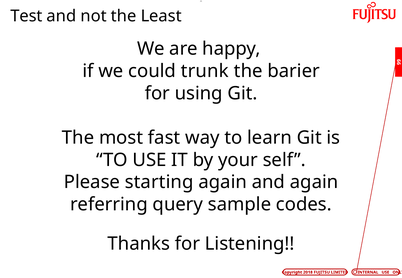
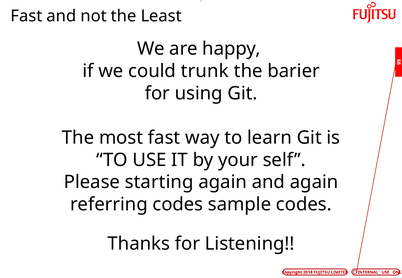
Test: Test -> Fast (26, 16)
referring query: query -> codes (178, 205)
